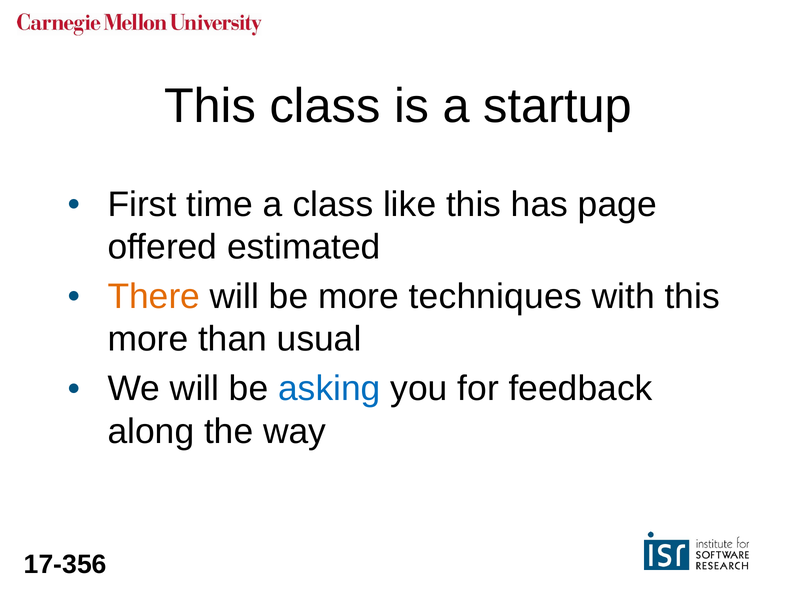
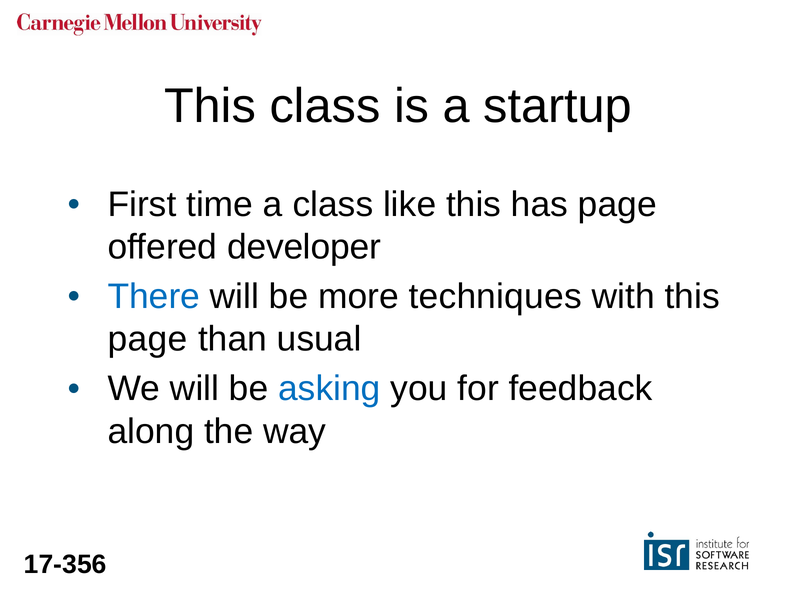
estimated: estimated -> developer (304, 247)
There colour: orange -> blue (154, 297)
more: more -> page (148, 339)
